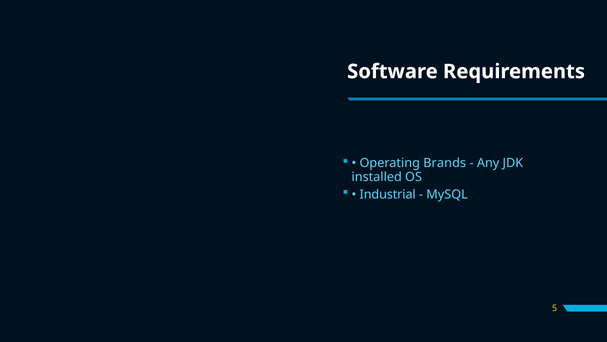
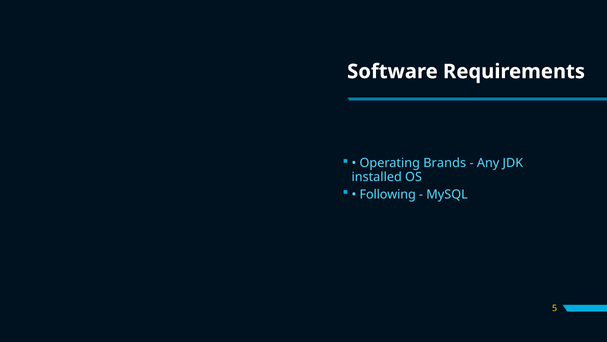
Industrial: Industrial -> Following (388, 194)
